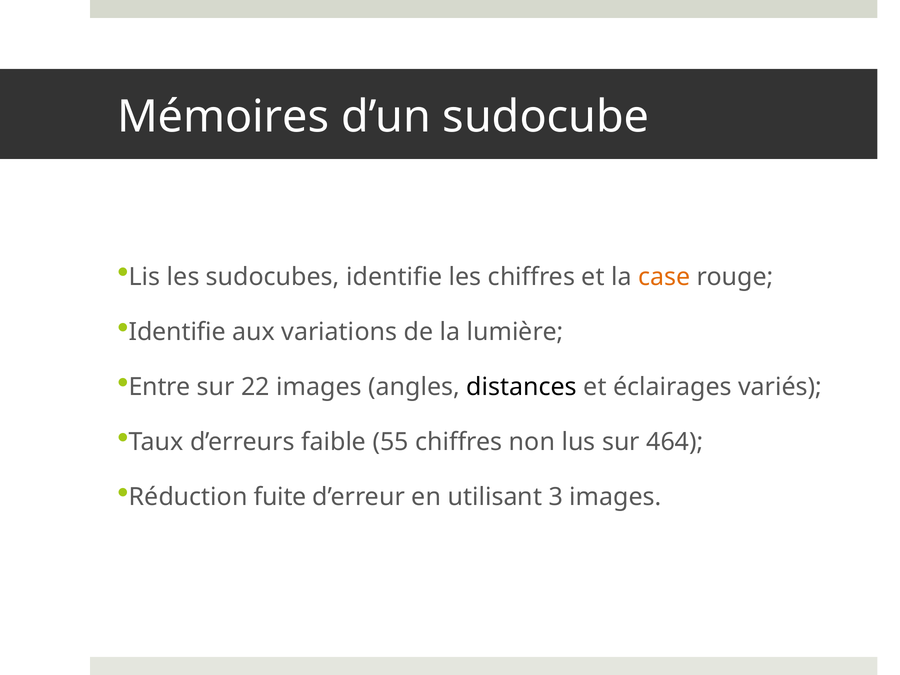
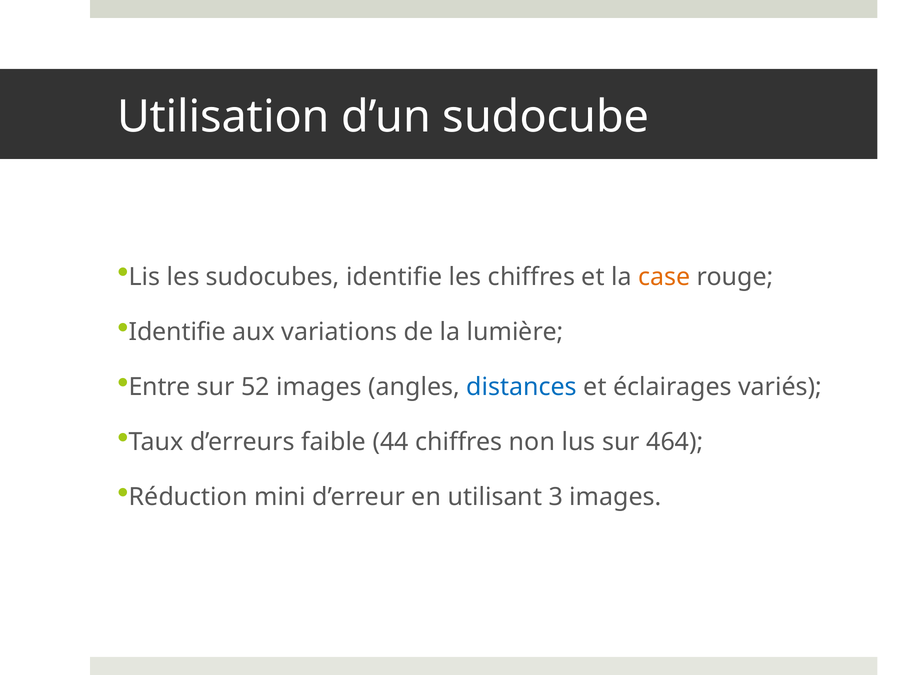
Mémoires: Mémoires -> Utilisation (223, 117)
22: 22 -> 52 (255, 387)
distances colour: black -> blue (522, 387)
55: 55 -> 44 (391, 442)
fuite: fuite -> mini (280, 497)
